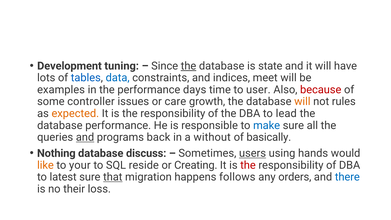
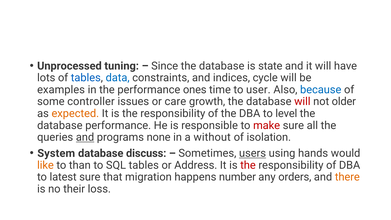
Development: Development -> Unprocessed (69, 66)
the underline: present -> none (189, 66)
meet: meet -> cycle (265, 78)
days: days -> ones (195, 90)
because colour: red -> blue (321, 90)
will colour: orange -> red (302, 102)
rules: rules -> older (344, 102)
lead: lead -> level (286, 113)
make colour: blue -> red (267, 125)
back: back -> none (159, 137)
basically: basically -> isolation (269, 137)
Nothing: Nothing -> System (56, 153)
your: your -> than (80, 165)
SQL reside: reside -> tables (144, 165)
Creating: Creating -> Address (196, 165)
that underline: present -> none (113, 177)
follows: follows -> number (237, 177)
there colour: blue -> orange (347, 177)
